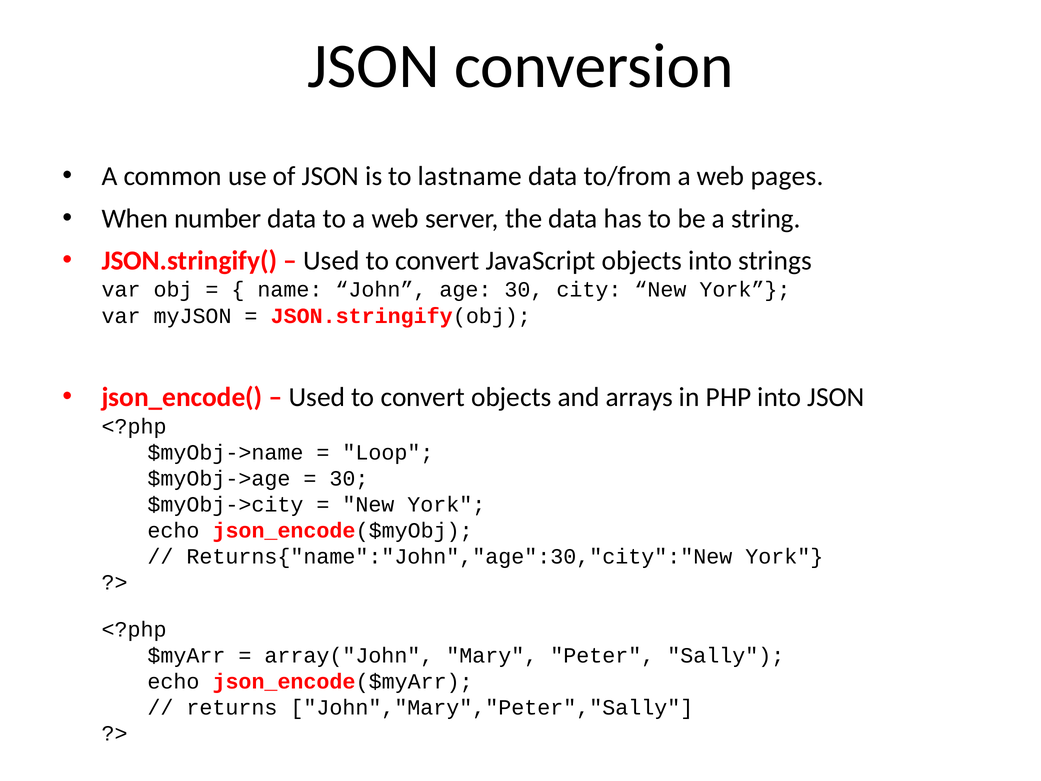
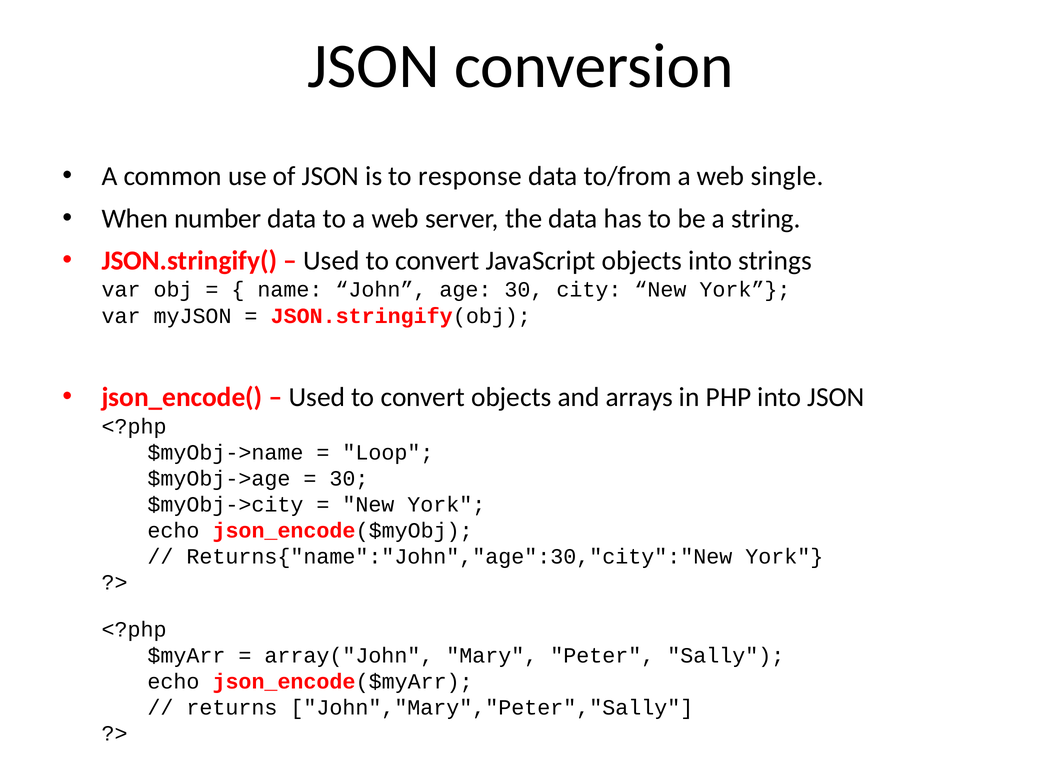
lastname: lastname -> response (470, 176)
pages: pages -> single (787, 176)
